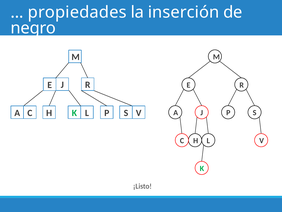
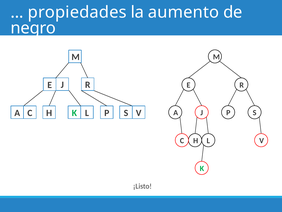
inserción: inserción -> aumento (184, 12)
